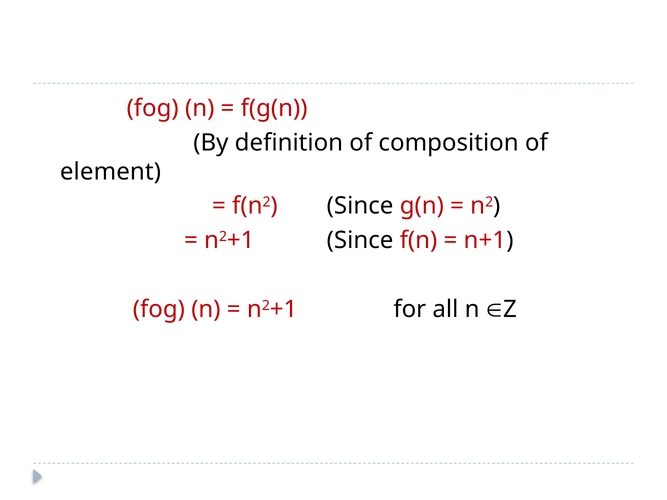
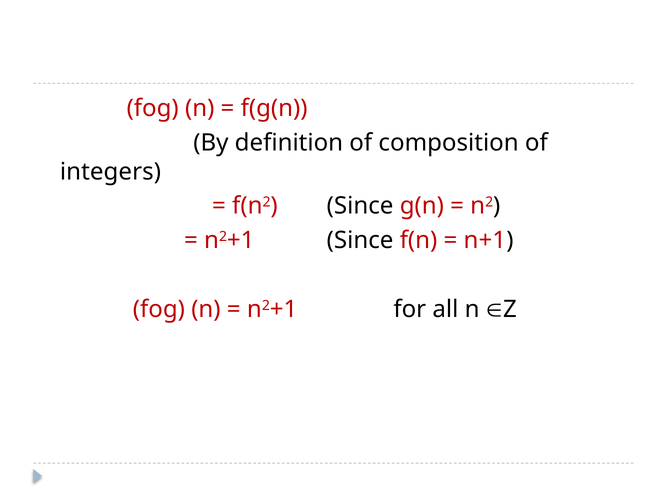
element: element -> integers (110, 172)
